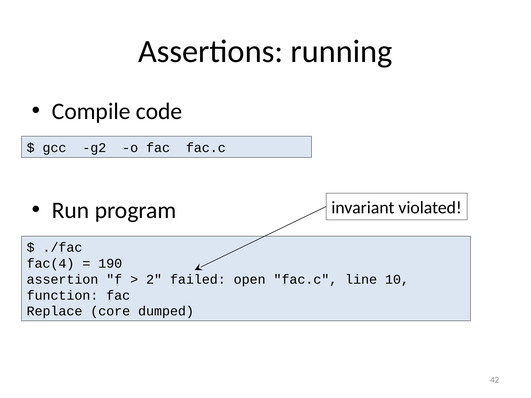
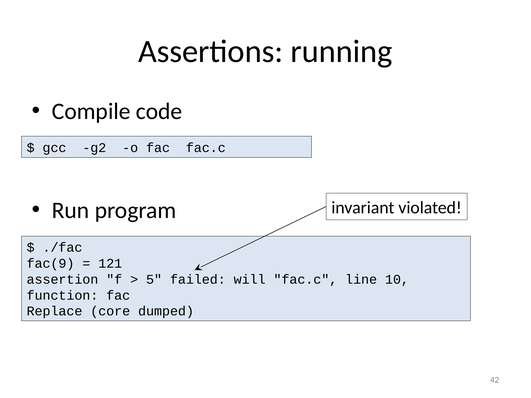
fac(4: fac(4 -> fac(9 (51, 264)
190: 190 -> 121 (110, 264)
2: 2 -> 5 (154, 280)
open: open -> will (250, 280)
